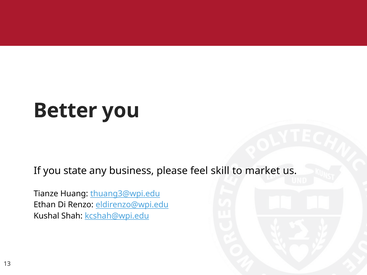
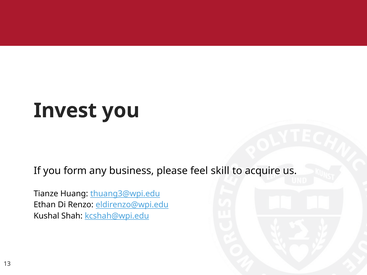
Better: Better -> Invest (65, 111)
state: state -> form (75, 171)
market: market -> acquire (263, 171)
